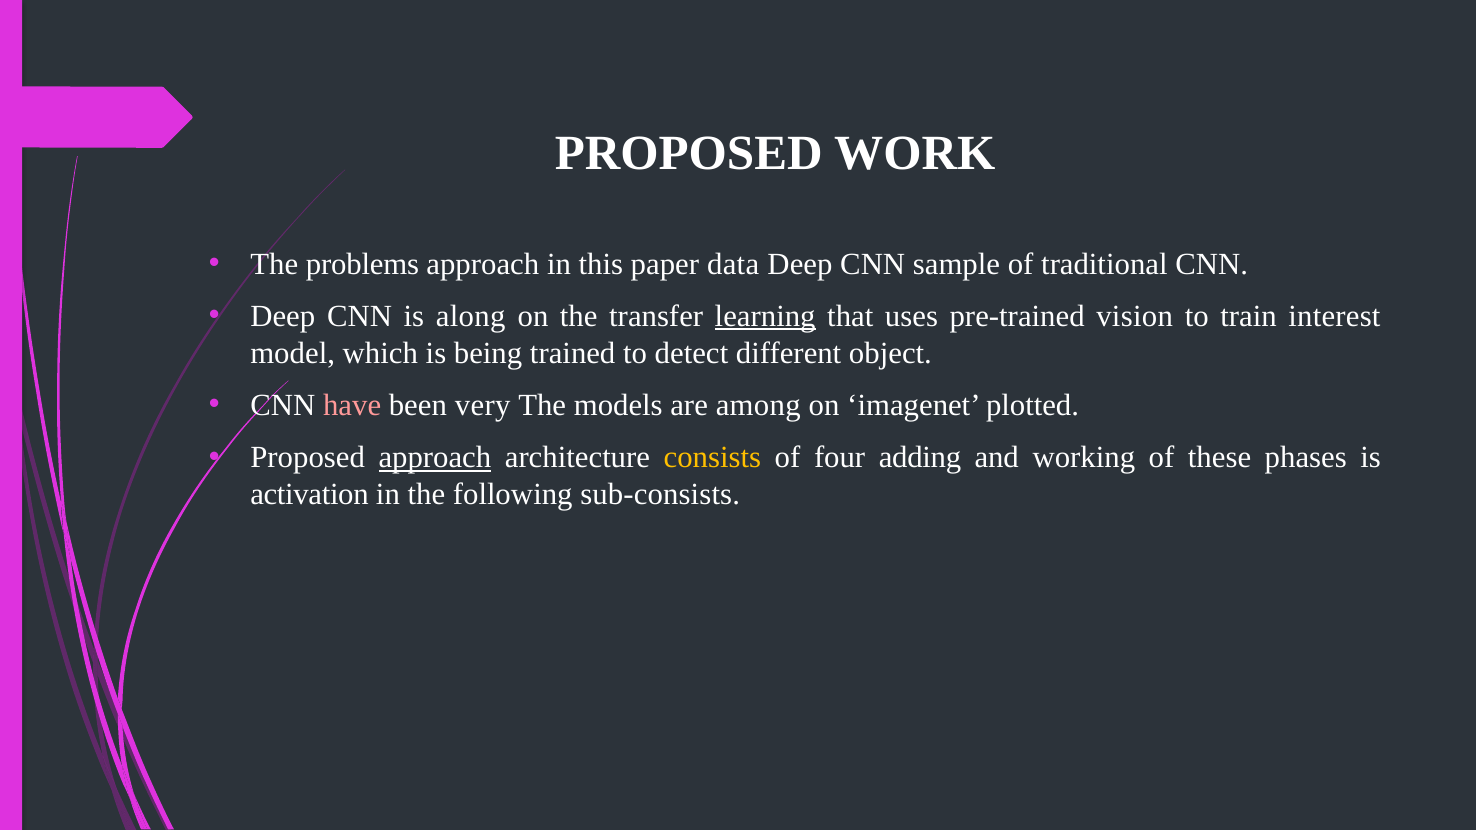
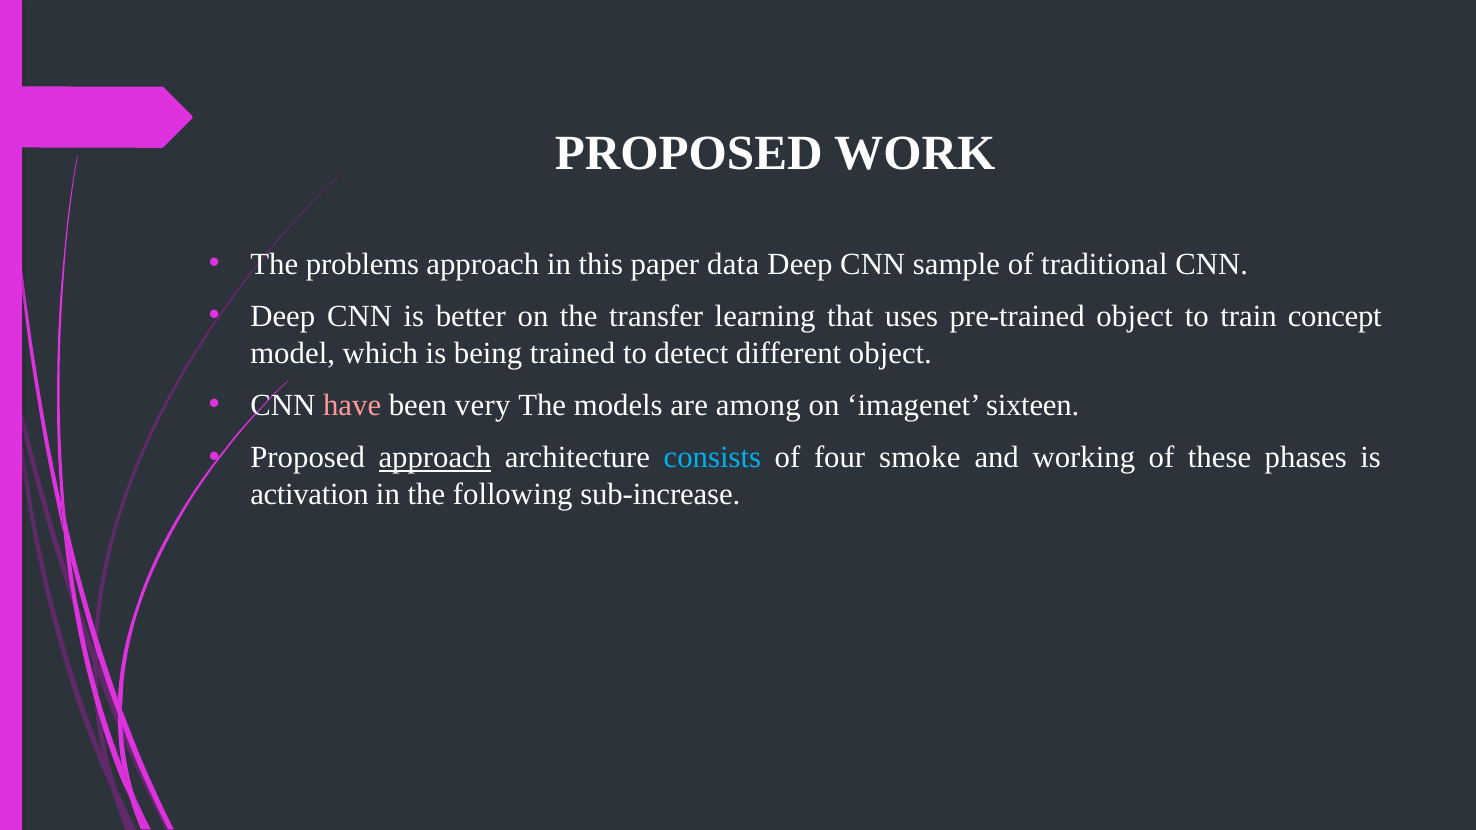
along: along -> better (471, 316)
learning underline: present -> none (765, 316)
pre-trained vision: vision -> object (1135, 316)
interest: interest -> concept (1335, 316)
plotted: plotted -> sixteen (1033, 406)
consists colour: yellow -> light blue (712, 458)
adding: adding -> smoke (920, 458)
sub-consists: sub-consists -> sub-increase (660, 495)
